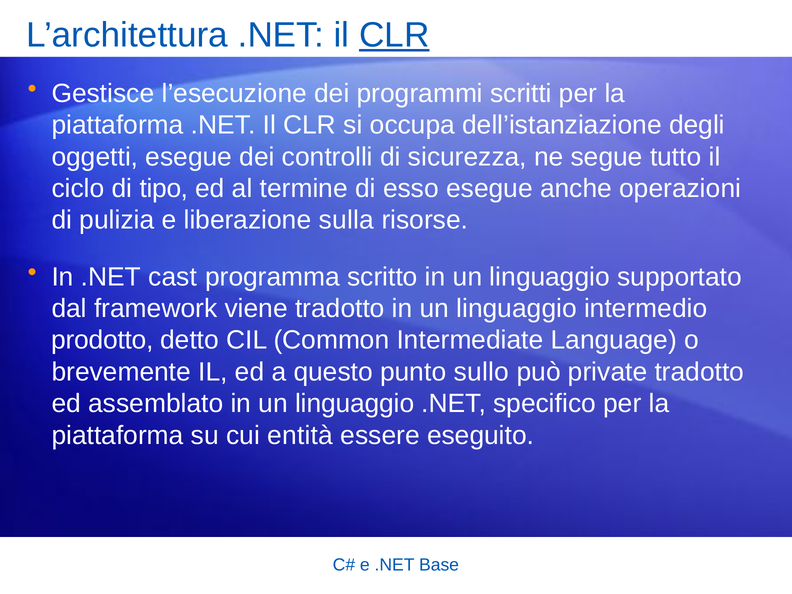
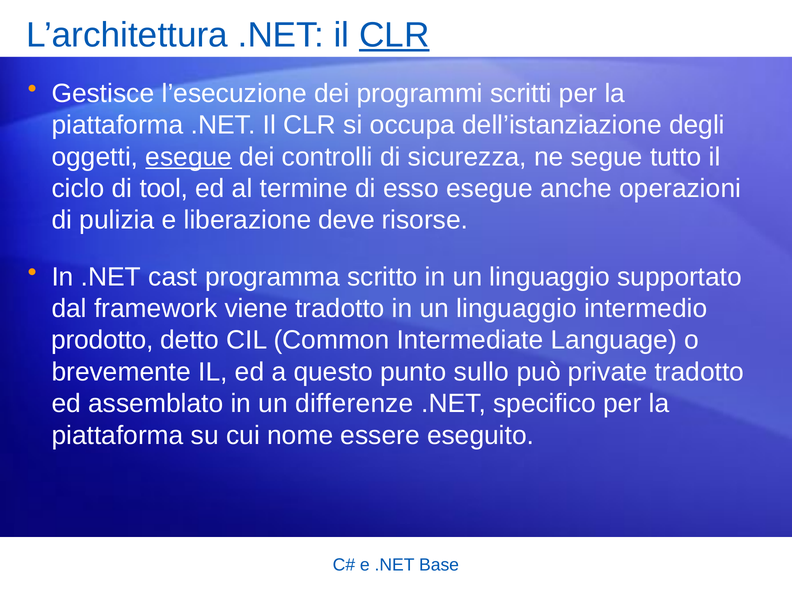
esegue underline: none -> present (189, 157)
tipo: tipo -> tool (164, 188)
sulla: sulla -> deve (347, 220)
assemblato in un linguaggio: linguaggio -> differenze (354, 404)
entità: entità -> nome (300, 435)
